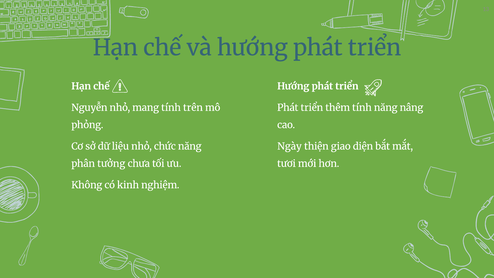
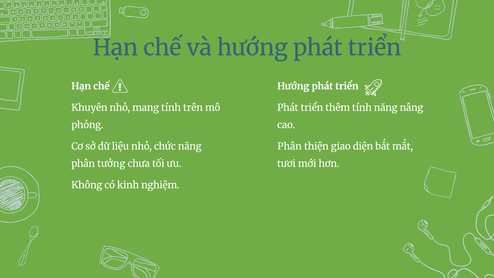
Nguyễn: Nguyễn -> Khuyên (89, 108)
Ngày: Ngày -> Phân (290, 146)
